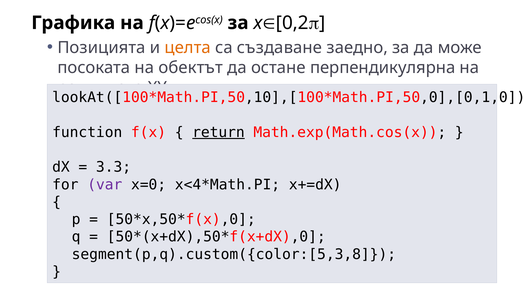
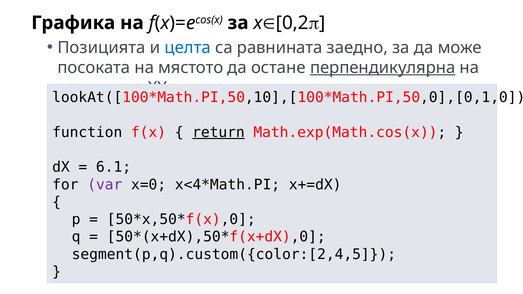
целта colour: orange -> blue (188, 48)
са създаване: създаване -> равнината (280, 48)
обектът: обектът -> мястото (191, 68)
перпендикулярна underline: none -> present (383, 68)
3.3: 3.3 -> 6.1 (114, 167)
segment(p,q).custom({color:[5,3,8: segment(p,q).custom({color:[5,3,8 -> segment(p,q).custom({color:[2,4,5 (234, 254)
